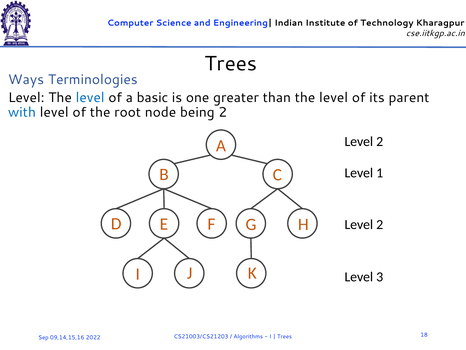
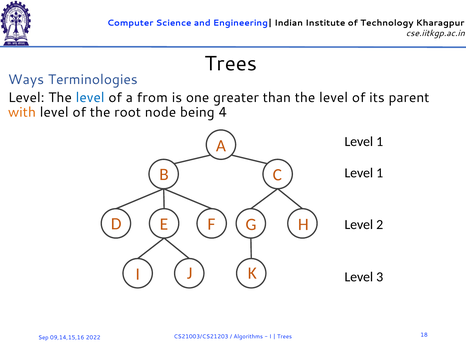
basic: basic -> from (152, 98)
with colour: blue -> orange (22, 112)
being 2: 2 -> 4 (223, 112)
2: 2 -> 1 (380, 141)
